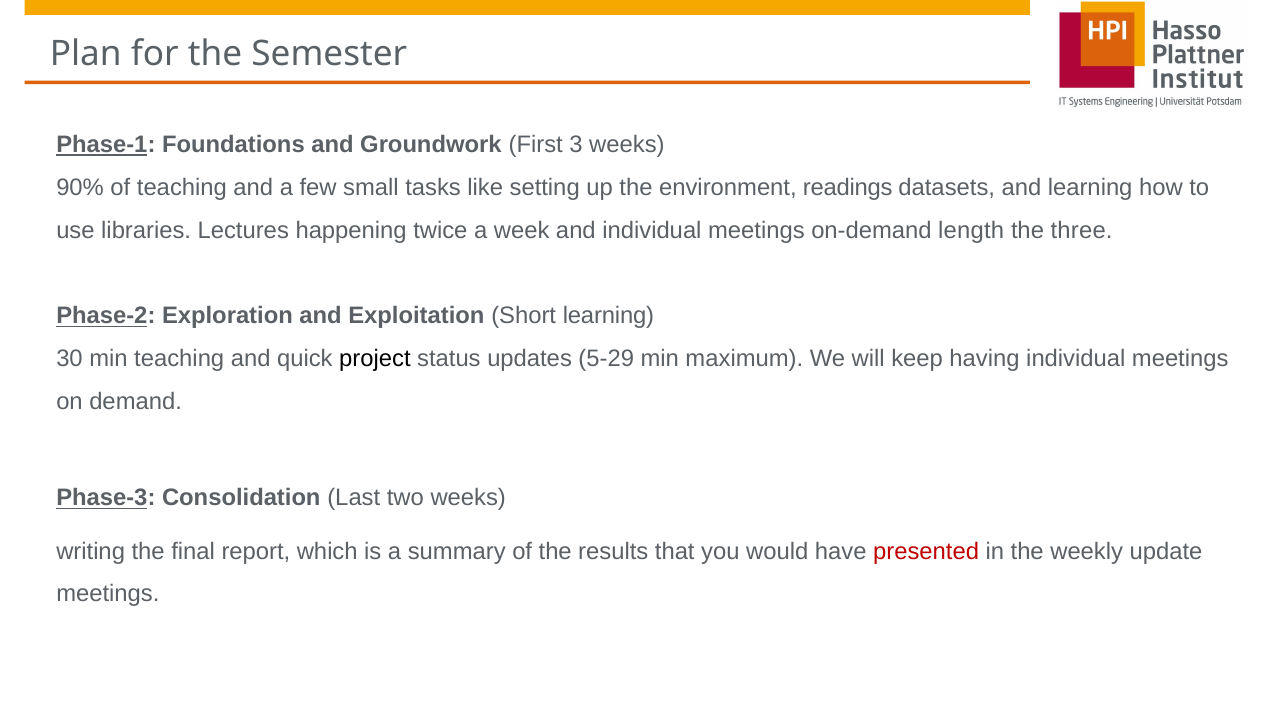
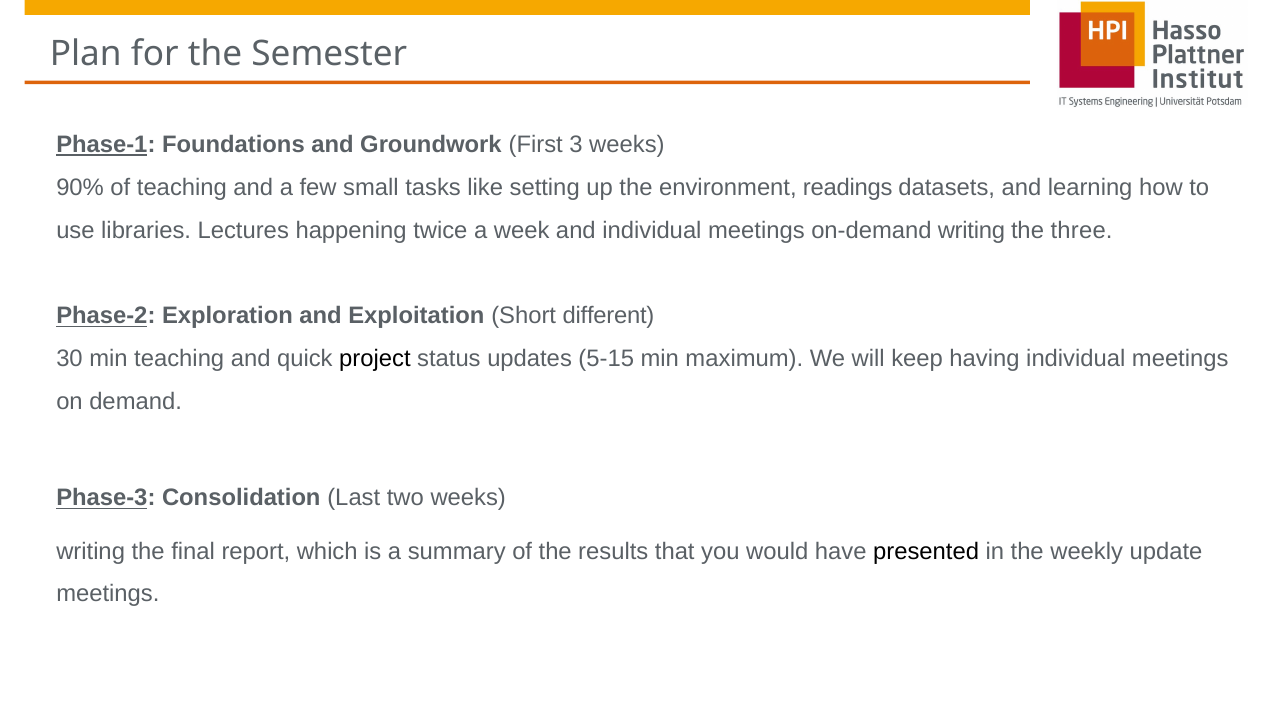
on-demand length: length -> writing (971, 230)
Short learning: learning -> different (608, 316)
5-29: 5-29 -> 5-15 (606, 359)
presented colour: red -> black (926, 551)
